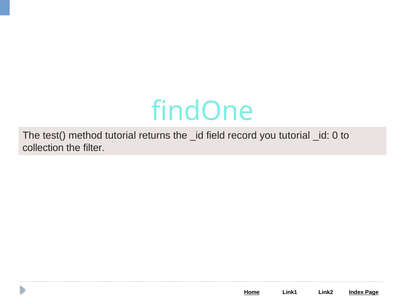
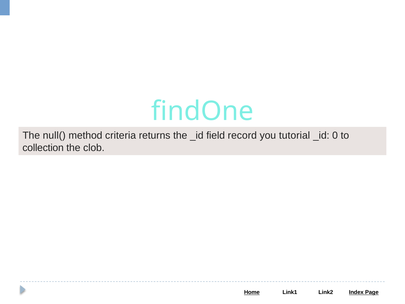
test(: test( -> null( (54, 136)
method tutorial: tutorial -> criteria (121, 136)
filter: filter -> clob (94, 148)
